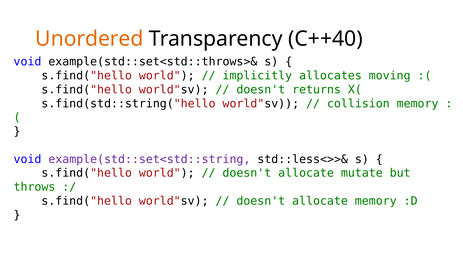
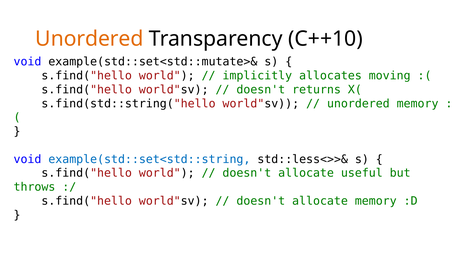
C++40: C++40 -> C++10 (325, 39)
example(std::set<std::throws>&: example(std::set<std::throws>& -> example(std::set<std::mutate>& (153, 62)
collision: collision -> unordered (358, 103)
example(std::set<std::string colour: purple -> blue (149, 159)
mutate: mutate -> useful (362, 173)
